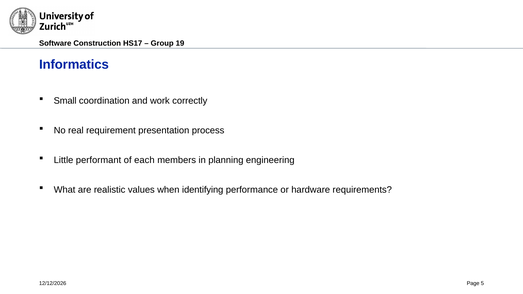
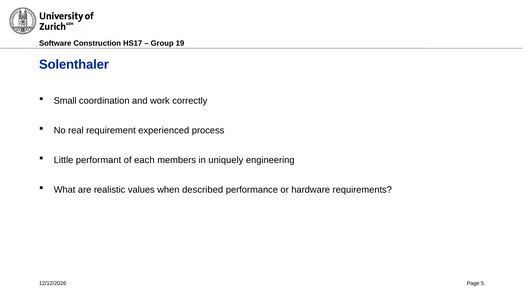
Informatics: Informatics -> Solenthaler (74, 65)
presentation: presentation -> experienced (164, 130)
planning: planning -> uniquely (226, 160)
identifying: identifying -> described (203, 190)
